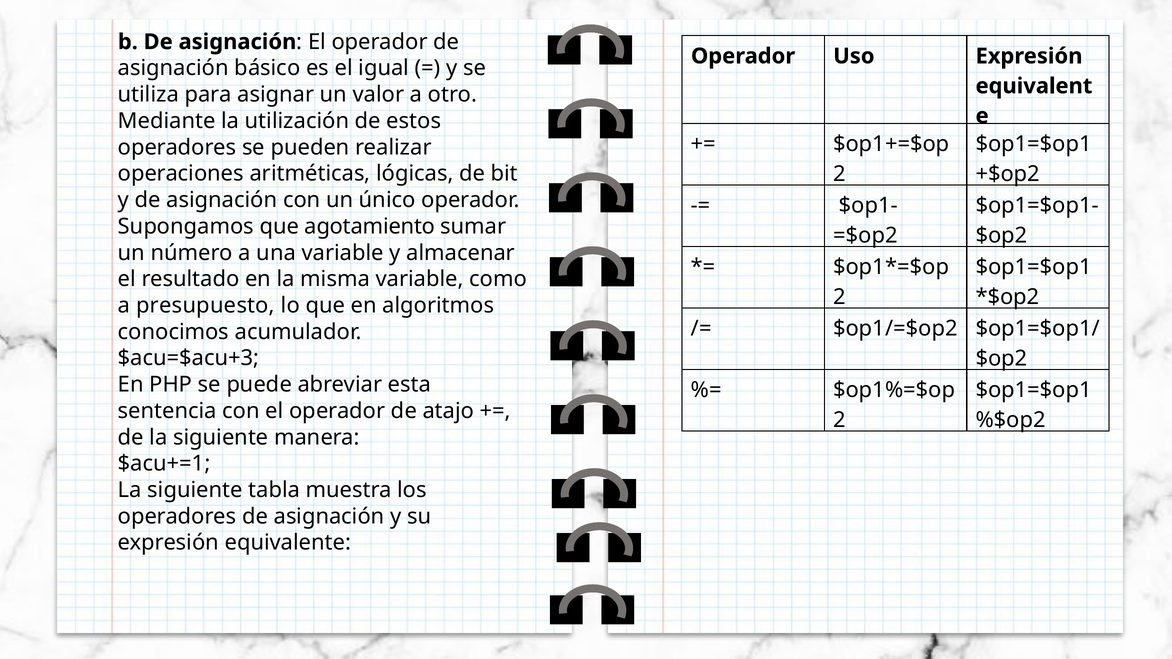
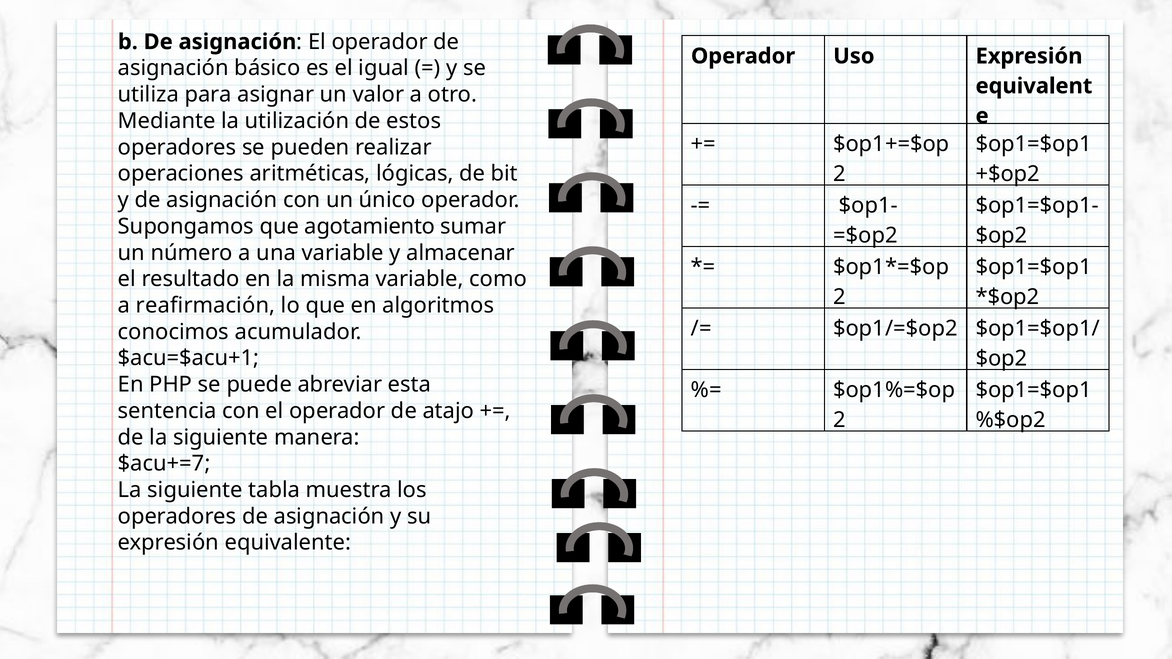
presupuesto: presupuesto -> reafirmación (206, 306)
$acu=$acu+3: $acu=$acu+3 -> $acu=$acu+1 (189, 358)
$acu+=1: $acu+=1 -> $acu+=7 (164, 464)
